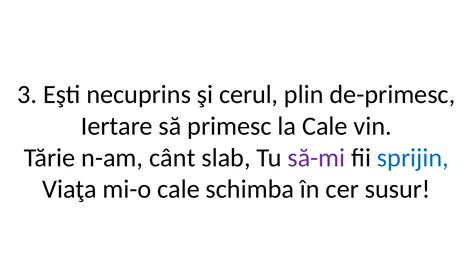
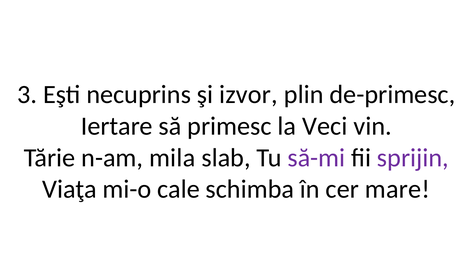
cerul: cerul -> izvor (249, 95)
la Cale: Cale -> Veci (325, 126)
cânt: cânt -> mila (172, 158)
sprijin colour: blue -> purple (413, 158)
susur: susur -> mare (397, 189)
